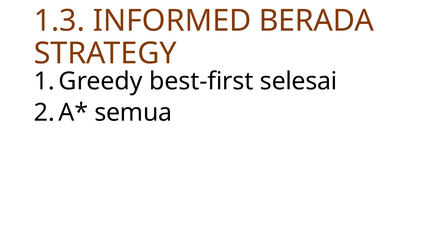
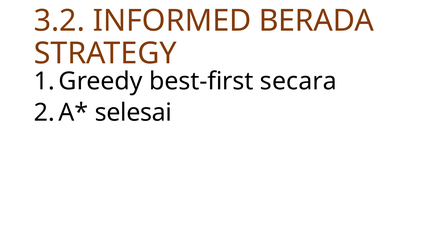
1.3: 1.3 -> 3.2 (59, 21)
selesai: selesai -> secara (298, 81)
semua: semua -> selesai (133, 113)
